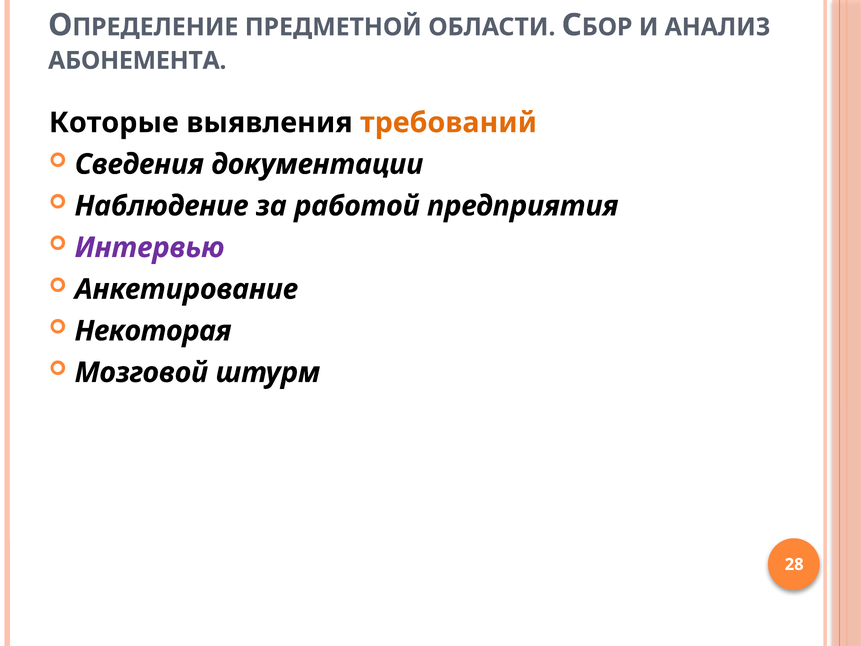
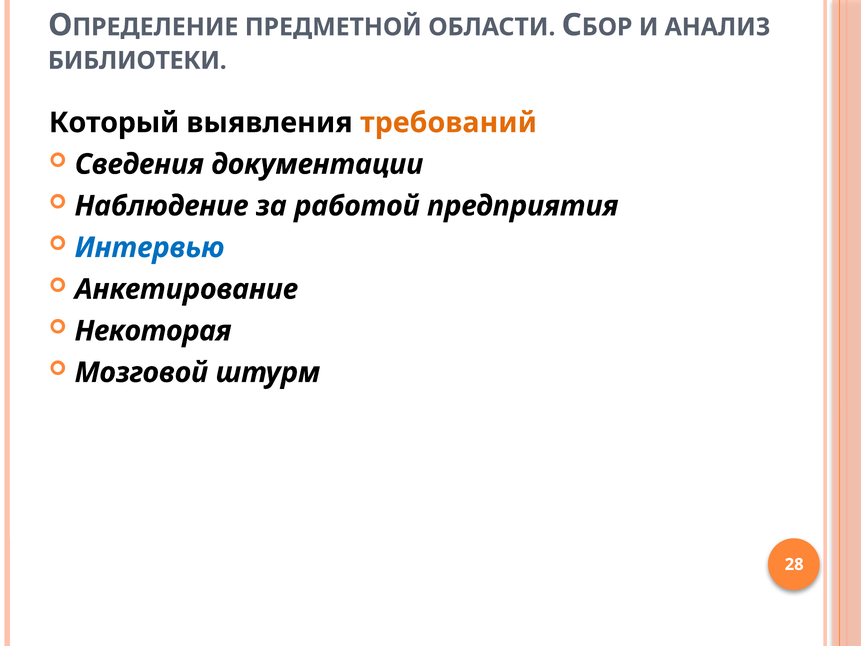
АБОНЕМЕНТА: АБОНЕМЕНТА -> БИБЛИОТЕКИ (137, 61)
Которые: Которые -> Который (114, 123)
Интервью colour: purple -> blue (150, 248)
